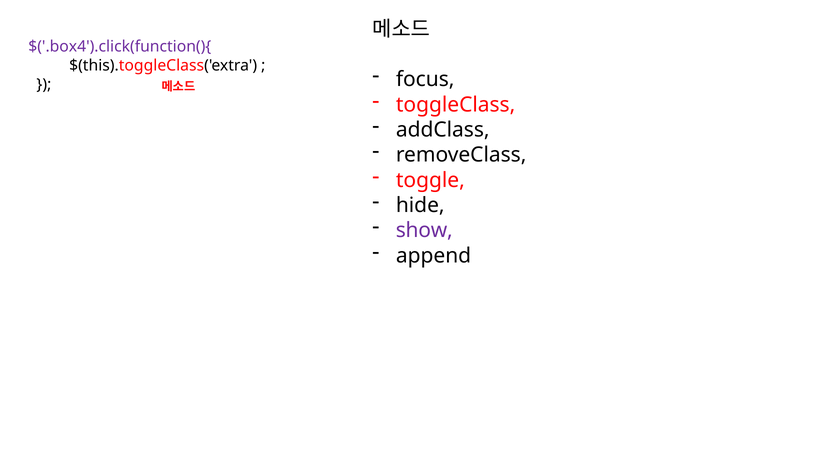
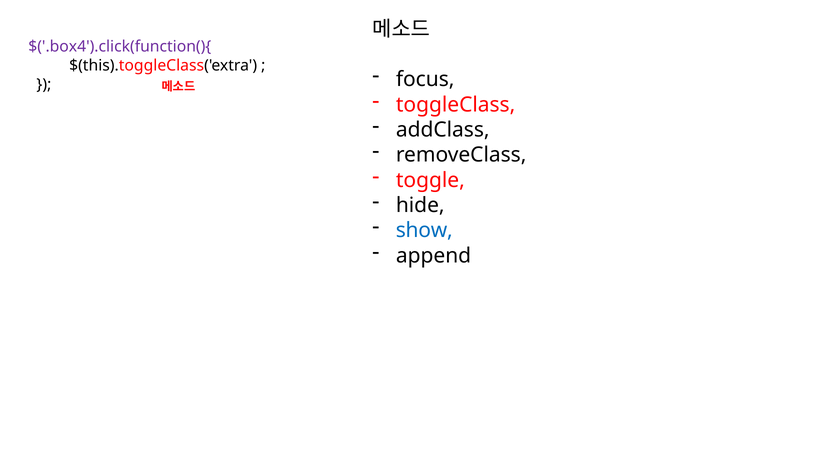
show colour: purple -> blue (424, 230)
